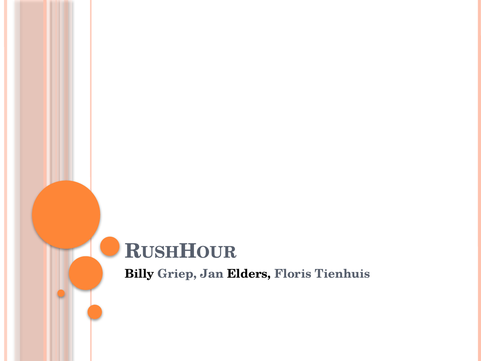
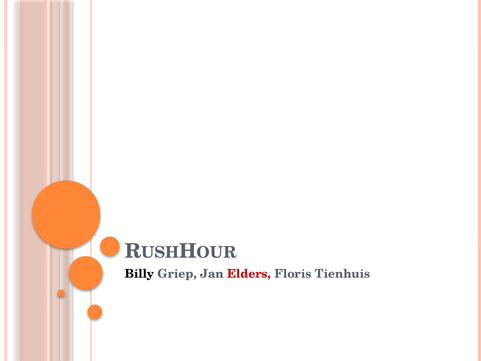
Elders colour: black -> red (249, 274)
